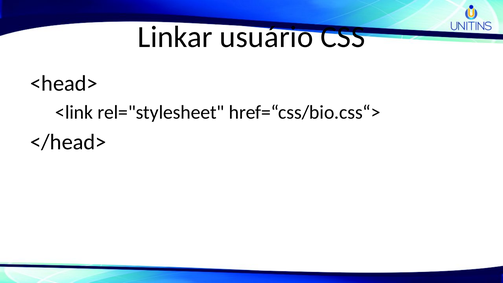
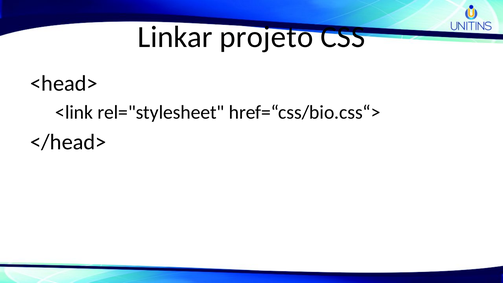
usuário: usuário -> projeto (266, 37)
